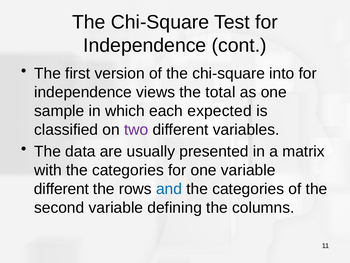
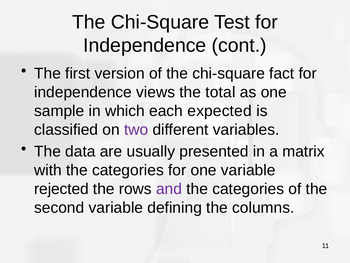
into: into -> fact (282, 73)
different: different -> rejected (61, 189)
and colour: blue -> purple (169, 189)
